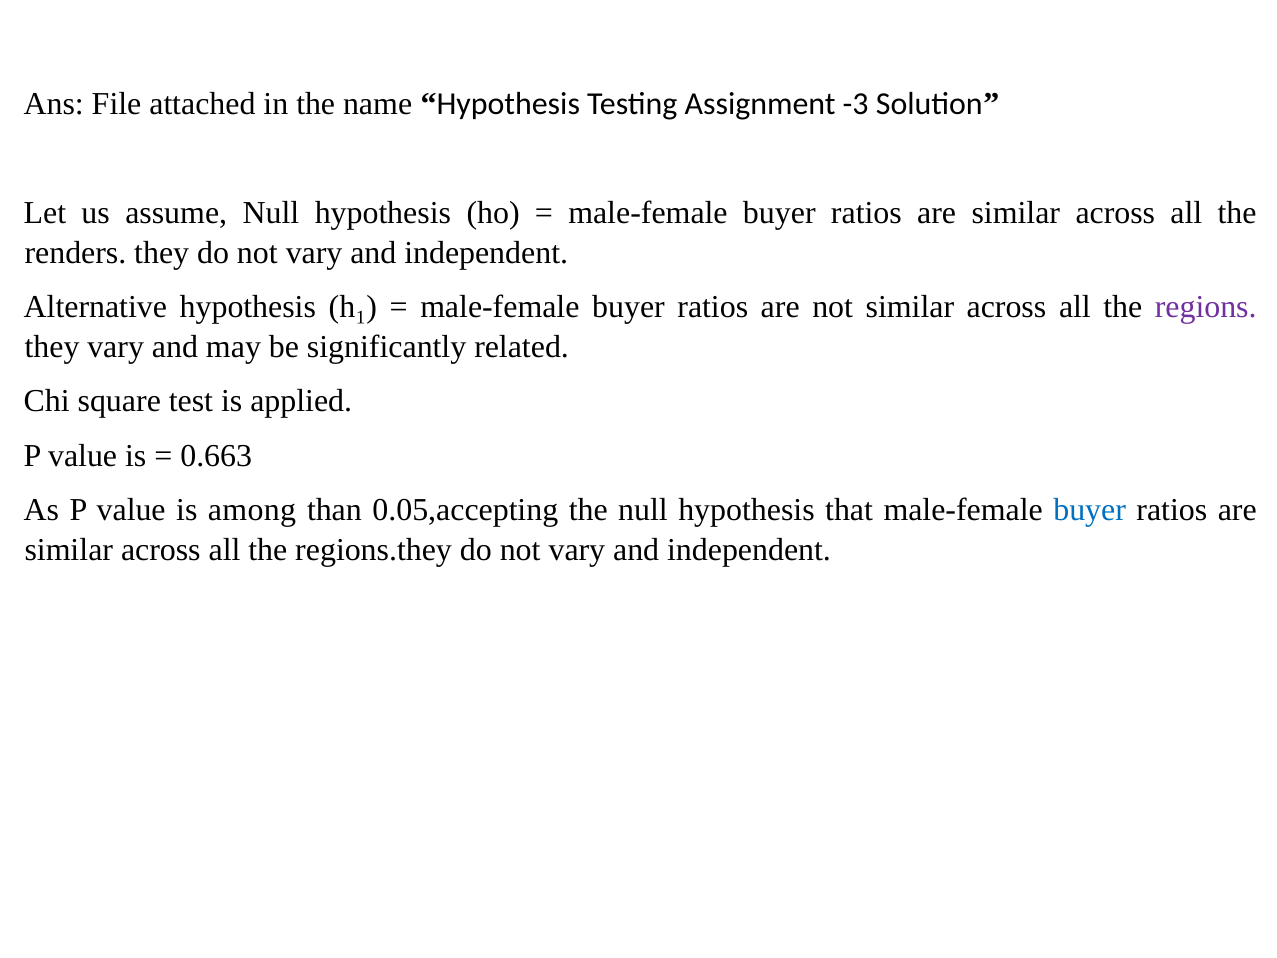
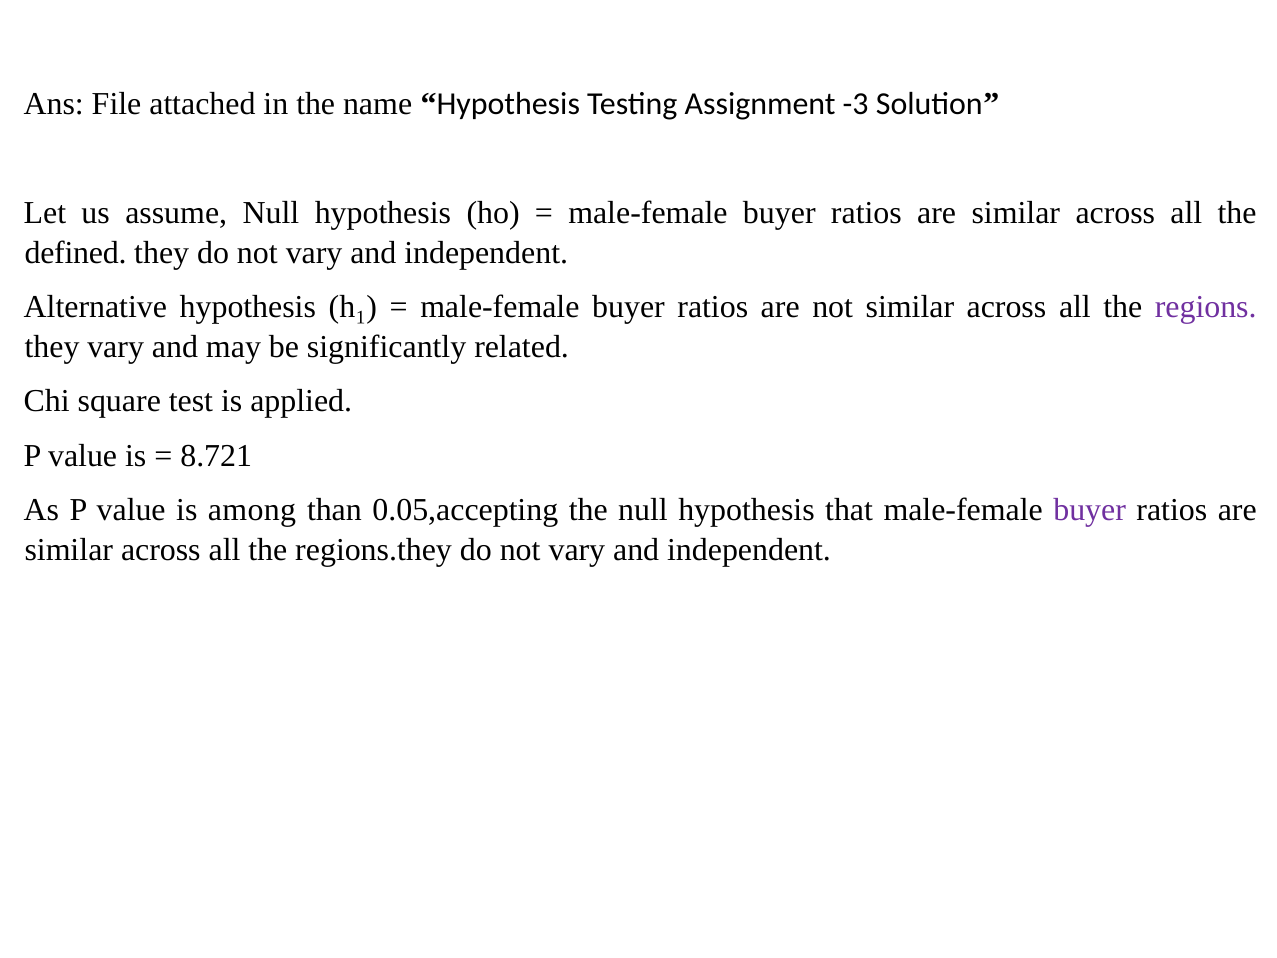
renders: renders -> defined (76, 253)
0.663: 0.663 -> 8.721 (216, 455)
buyer colour: blue -> purple (1090, 510)
